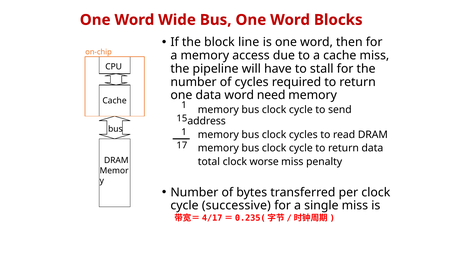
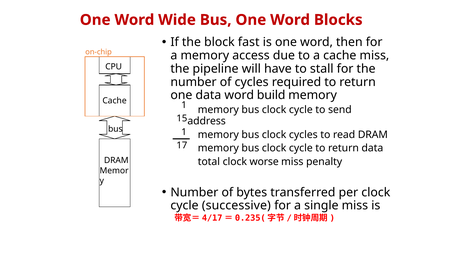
line: line -> fast (249, 42)
need: need -> build (271, 95)
